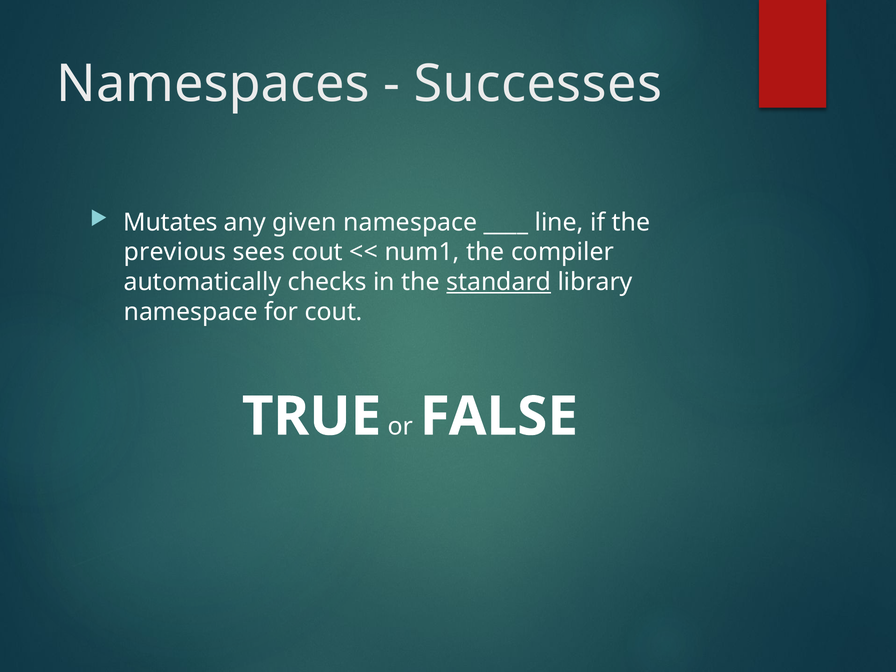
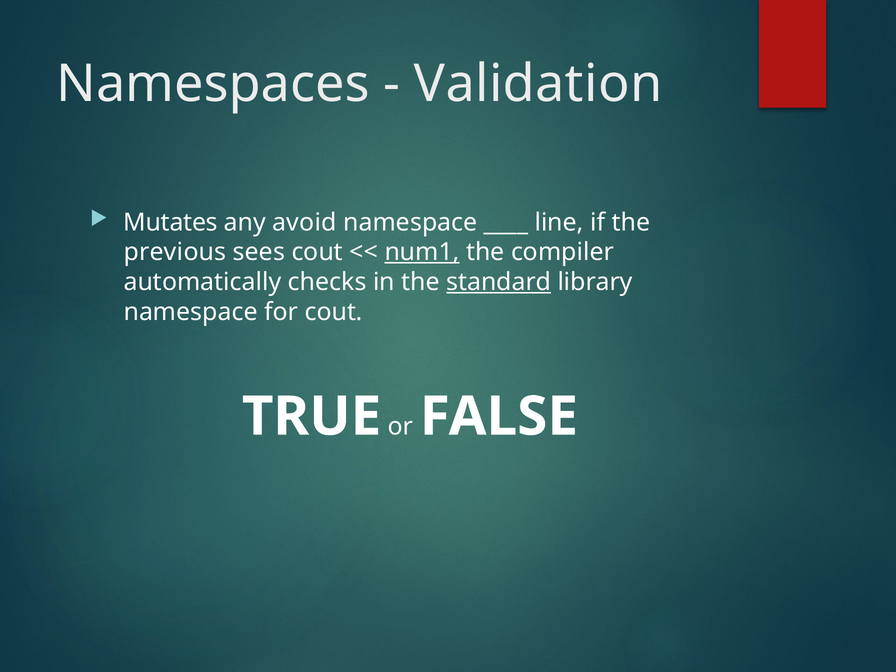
Successes: Successes -> Validation (538, 84)
given: given -> avoid (304, 222)
num1 underline: none -> present (422, 252)
